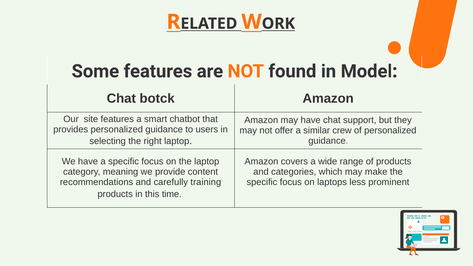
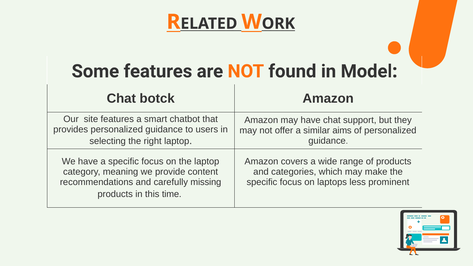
crew: crew -> aims (342, 131)
training: training -> missing (206, 182)
